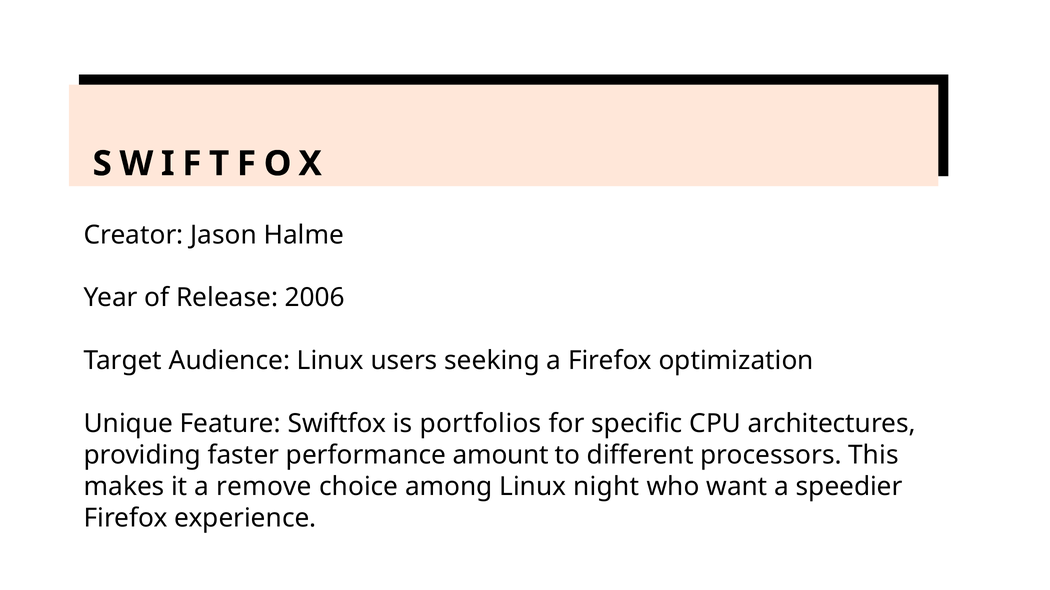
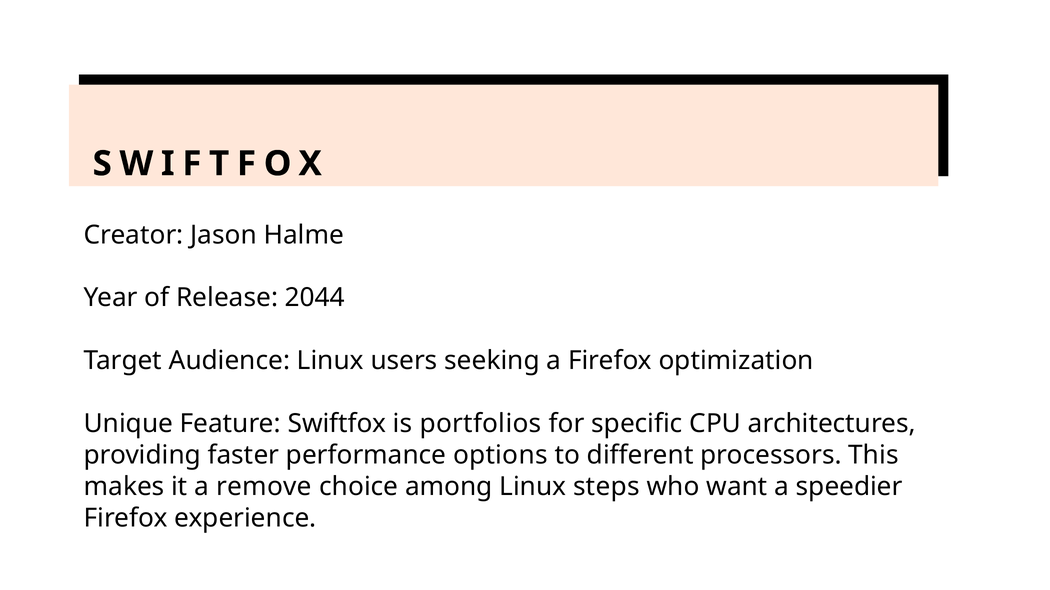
2006: 2006 -> 2044 (315, 298)
amount: amount -> options (500, 456)
night: night -> steps (606, 487)
